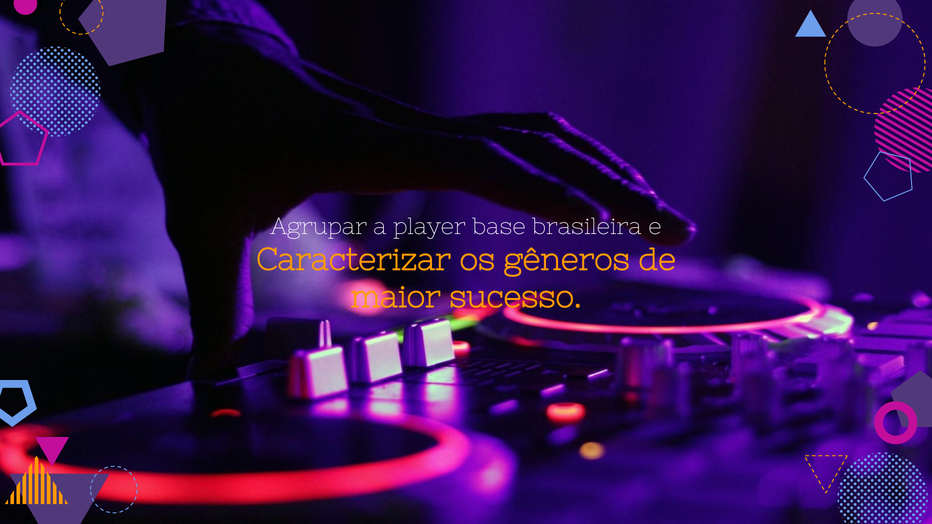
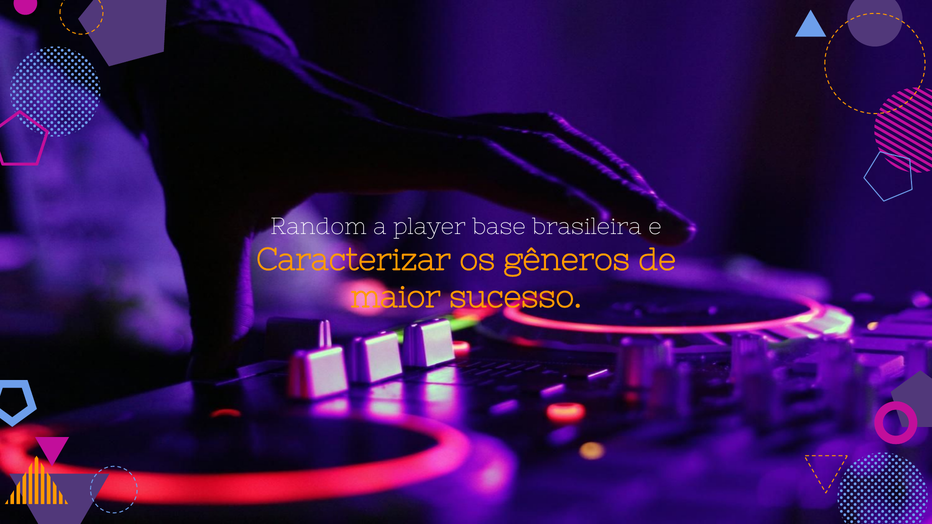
Agrupar: Agrupar -> Random (318, 226)
